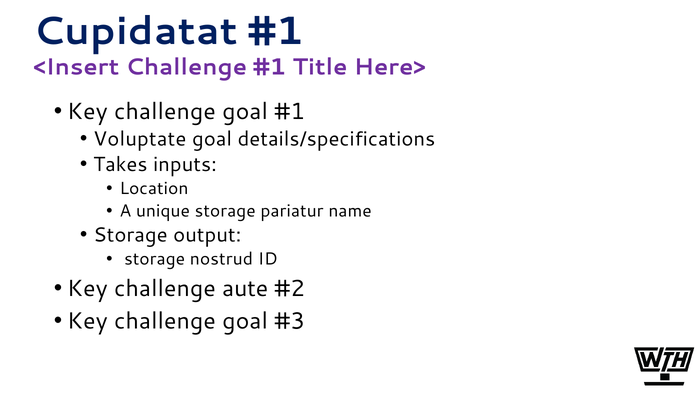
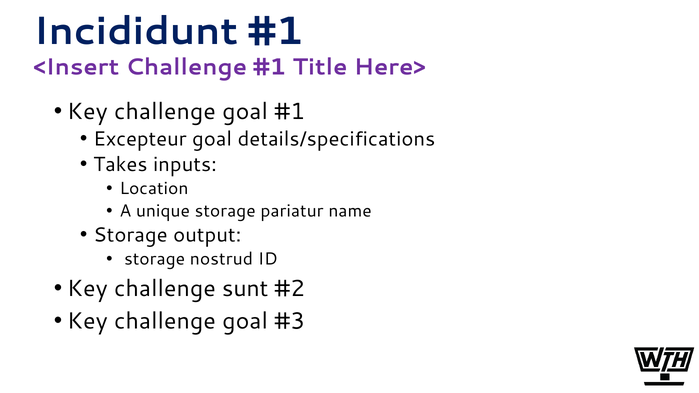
Cupidatat: Cupidatat -> Incididunt (136, 31)
Voluptate: Voluptate -> Excepteur (140, 139)
aute: aute -> sunt (245, 289)
